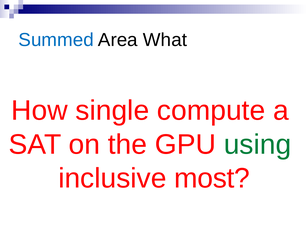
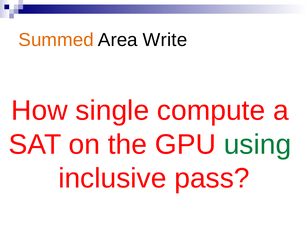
Summed colour: blue -> orange (56, 40)
What: What -> Write (165, 40)
most: most -> pass (212, 178)
